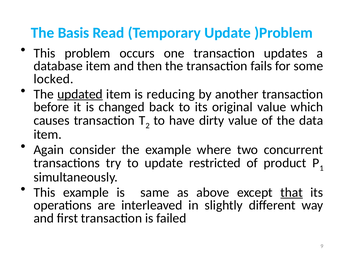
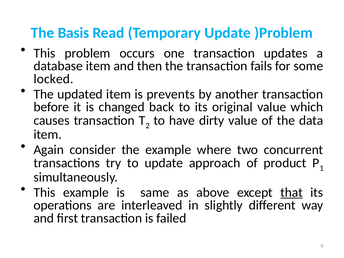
updated underline: present -> none (80, 94)
reducing: reducing -> prevents (171, 94)
restricted: restricted -> approach (215, 163)
